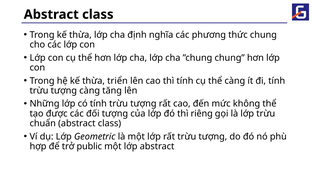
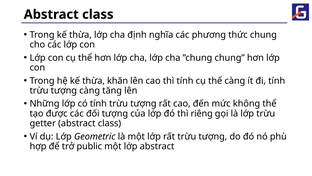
triển: triển -> khăn (118, 81)
chuẩn: chuẩn -> getter (43, 123)
